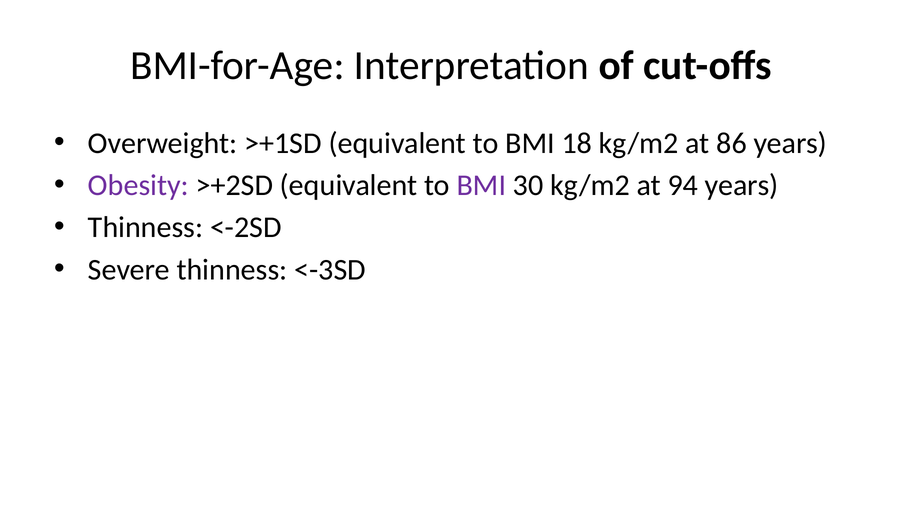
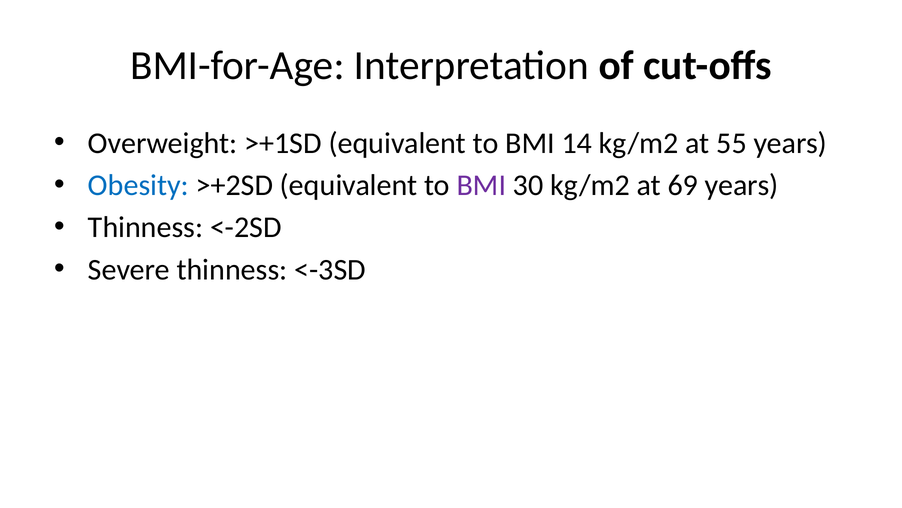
18: 18 -> 14 (577, 143)
86: 86 -> 55 (732, 143)
Obesity colour: purple -> blue (138, 185)
94: 94 -> 69 (683, 185)
